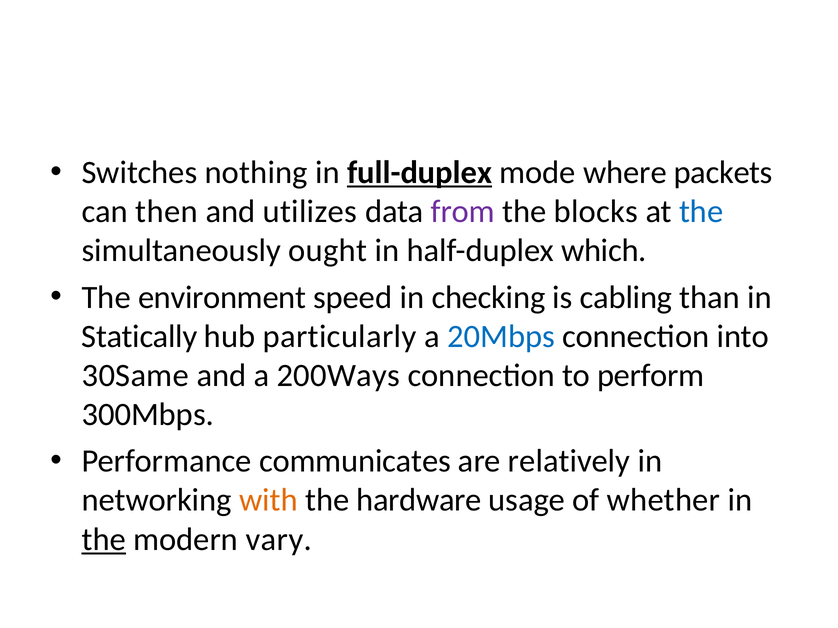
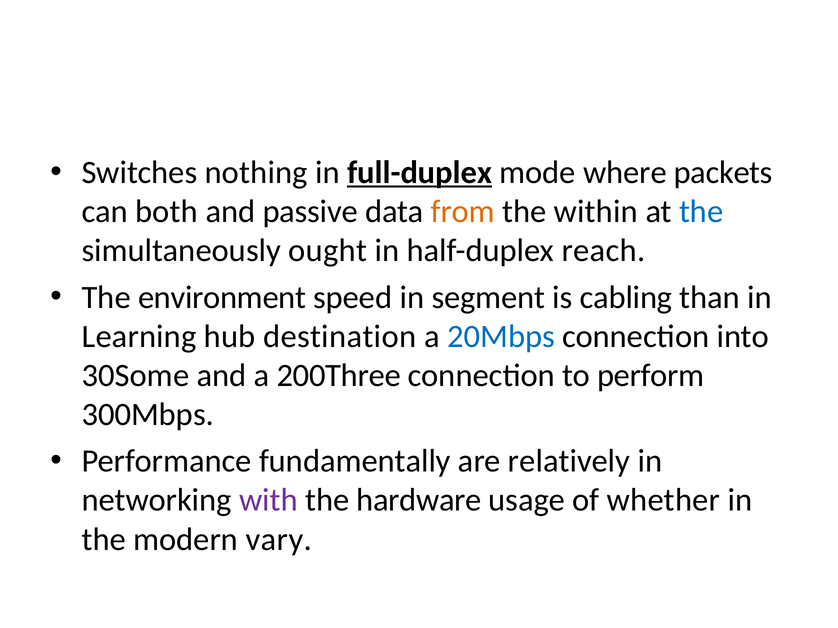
then: then -> both (167, 212)
utilizes: utilizes -> passive (310, 212)
from colour: purple -> orange (463, 212)
blocks: blocks -> within (596, 212)
which: which -> reach (604, 251)
checking: checking -> segment (488, 298)
Statically: Statically -> Learning (139, 337)
particularly: particularly -> destination (340, 337)
30Same: 30Same -> 30Some (135, 376)
200Ways: 200Ways -> 200Three (339, 376)
communicates: communicates -> fundamentally (355, 461)
with colour: orange -> purple (268, 501)
the underline: present -> none (104, 540)
